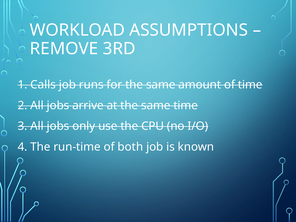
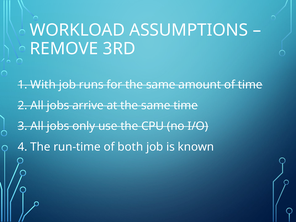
Calls: Calls -> With (43, 85)
